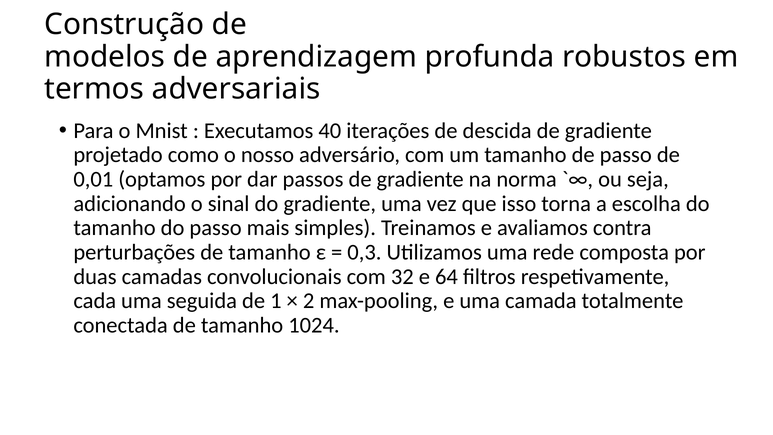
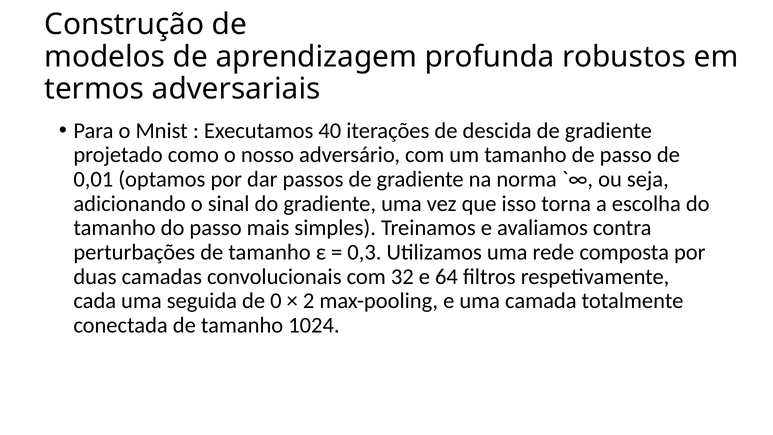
1: 1 -> 0 (276, 301)
